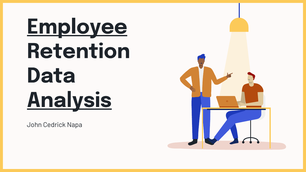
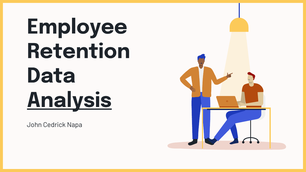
Employee underline: present -> none (77, 27)
